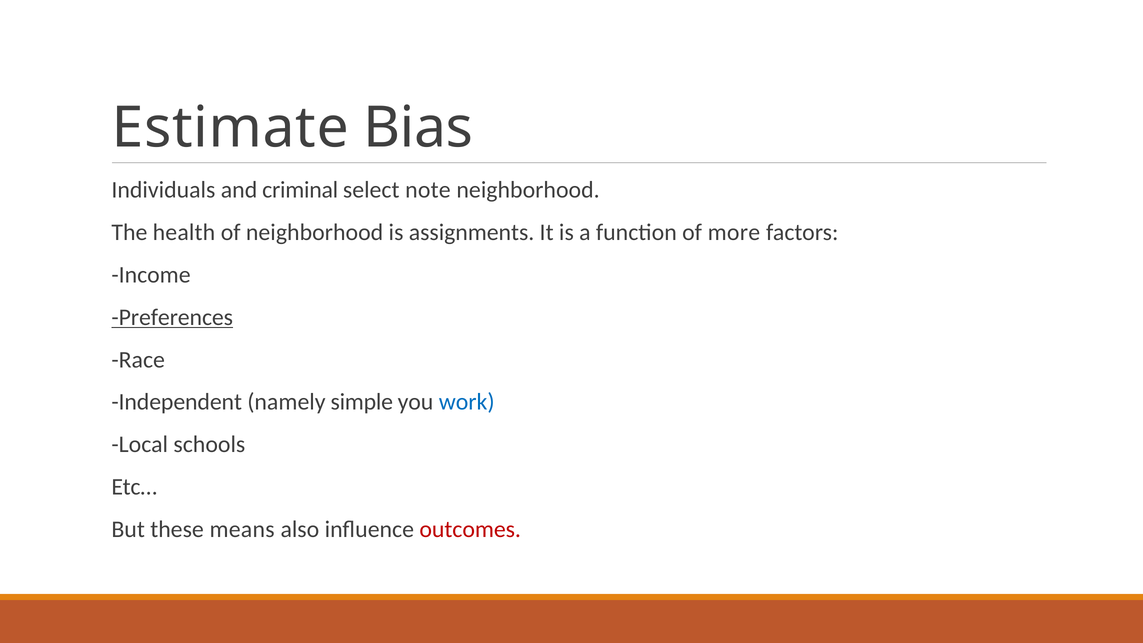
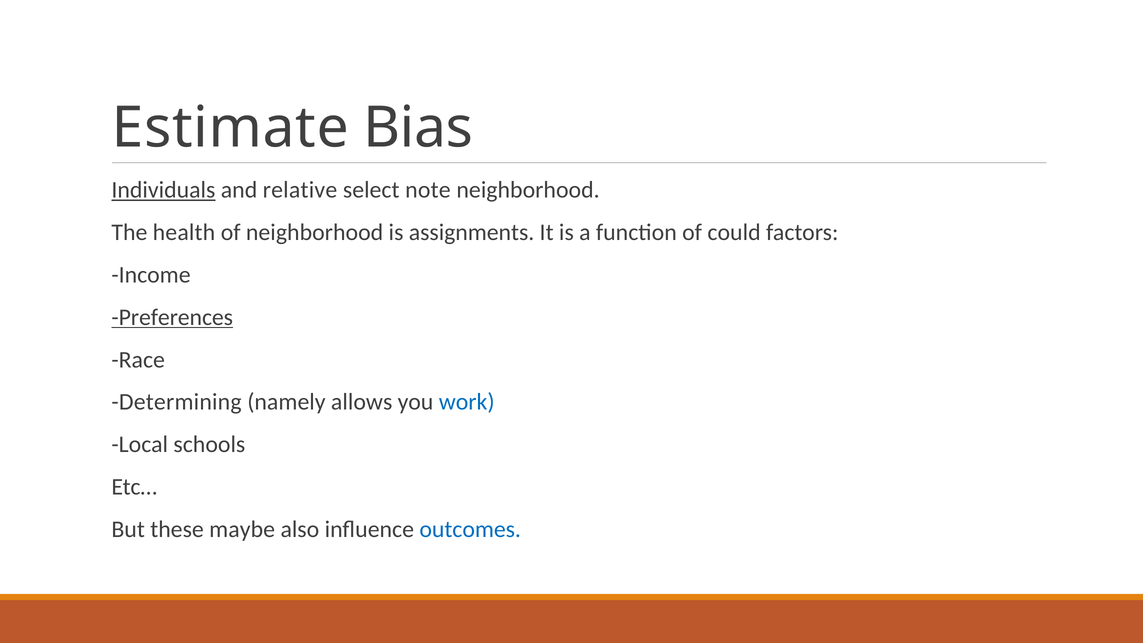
Individuals underline: none -> present (163, 190)
criminal: criminal -> relative (300, 190)
more: more -> could (734, 232)
Independent: Independent -> Determining (177, 402)
simple: simple -> allows (362, 402)
means: means -> maybe (242, 529)
outcomes colour: red -> blue (470, 529)
